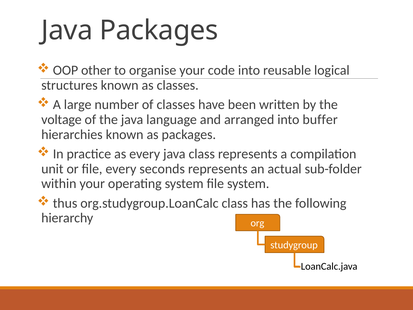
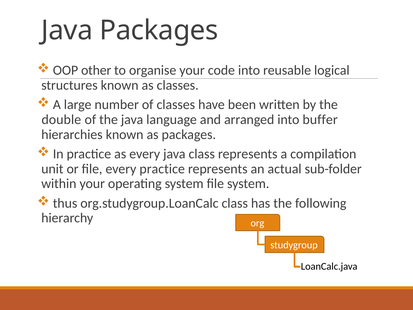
voltage: voltage -> double (61, 119)
every seconds: seconds -> practice (162, 169)
